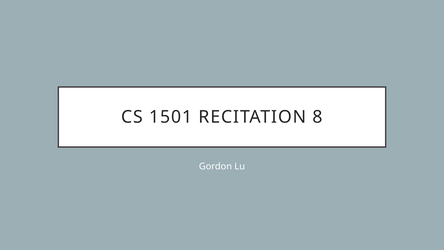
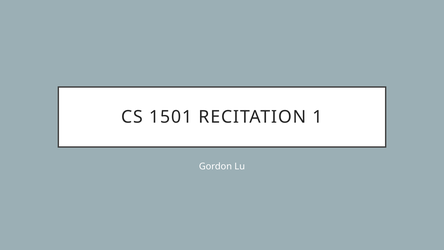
8: 8 -> 1 (318, 117)
